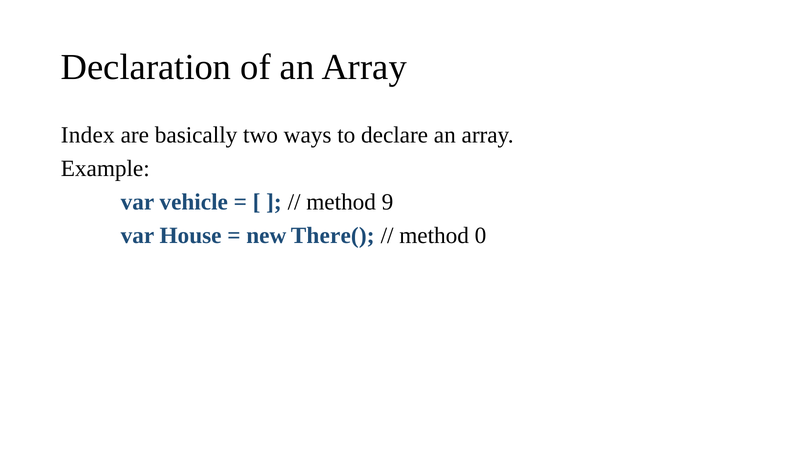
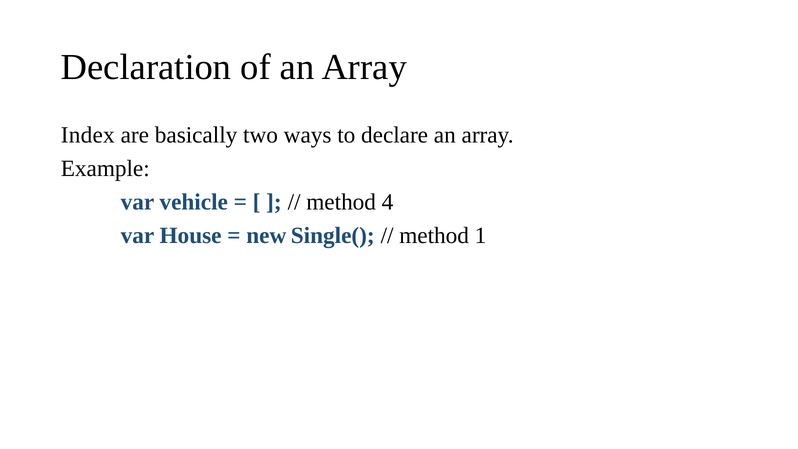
9: 9 -> 4 (388, 202)
There(: There( -> Single( (333, 235)
0: 0 -> 1 (480, 235)
